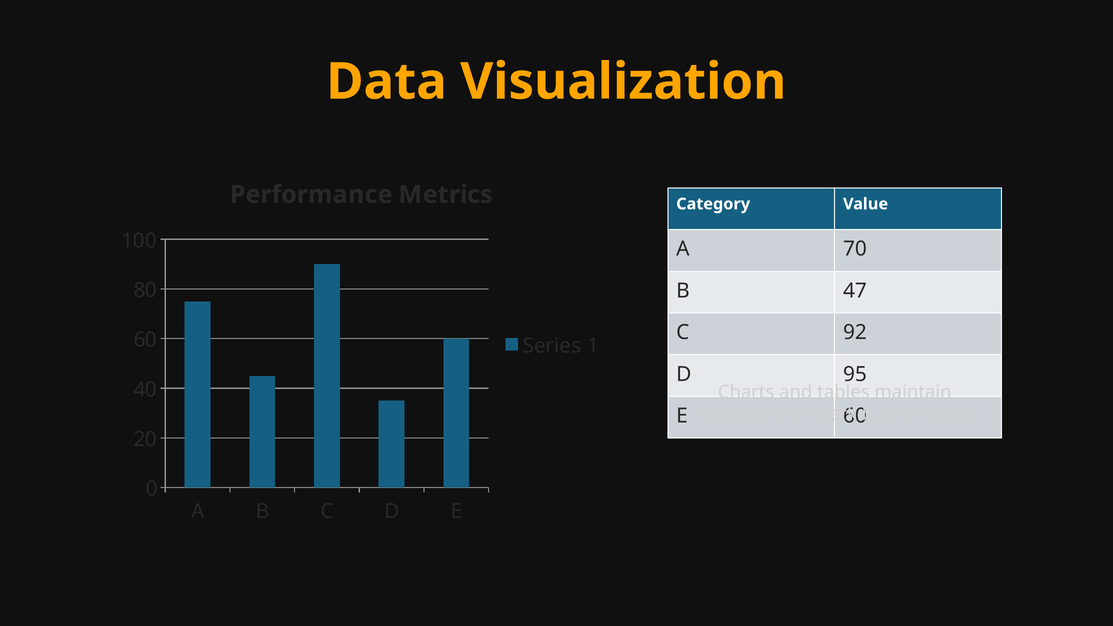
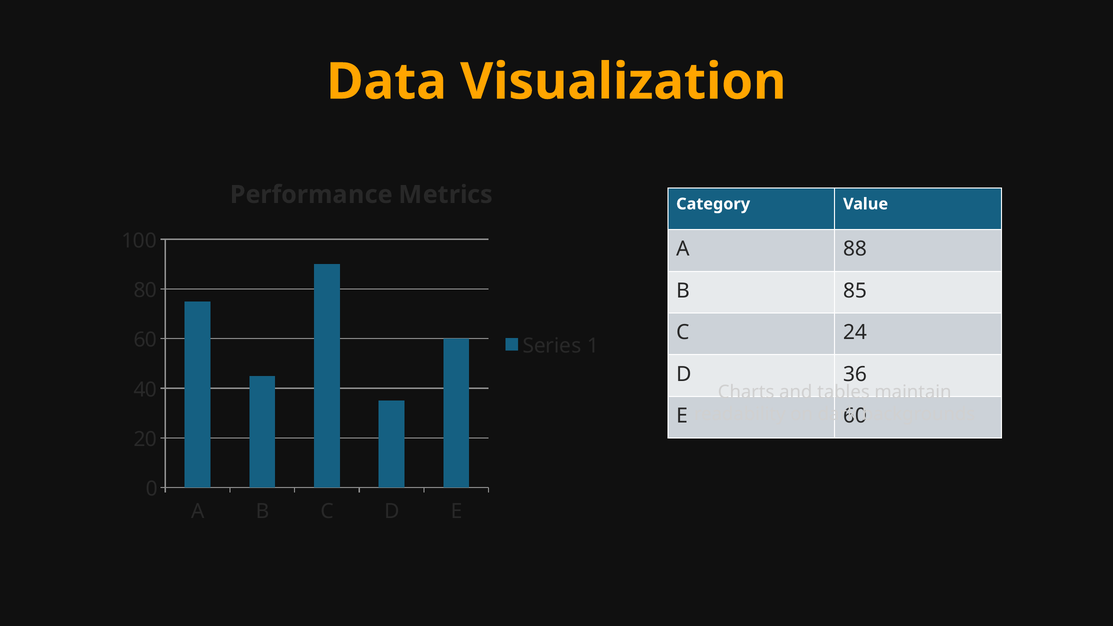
70: 70 -> 88 (855, 249)
47: 47 -> 85 (855, 291)
92: 92 -> 24 (855, 333)
95: 95 -> 36 (855, 374)
